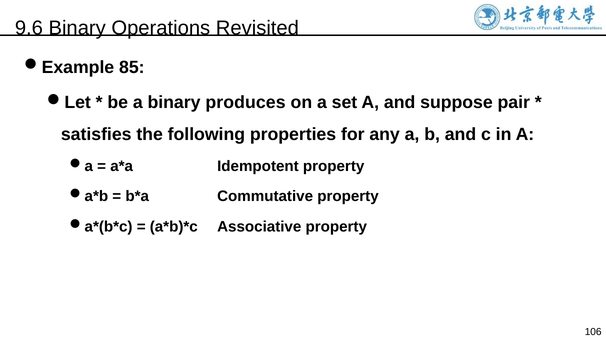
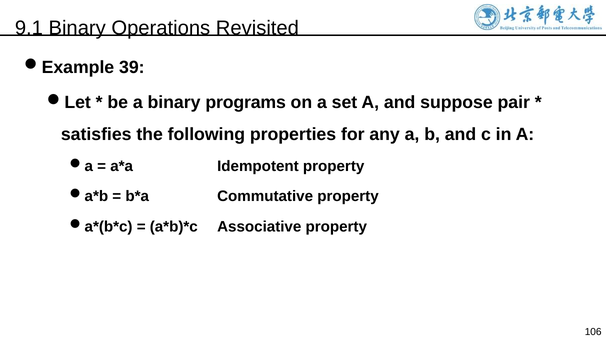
9.6: 9.6 -> 9.1 (29, 28)
85: 85 -> 39 (132, 67)
produces: produces -> programs (246, 103)
